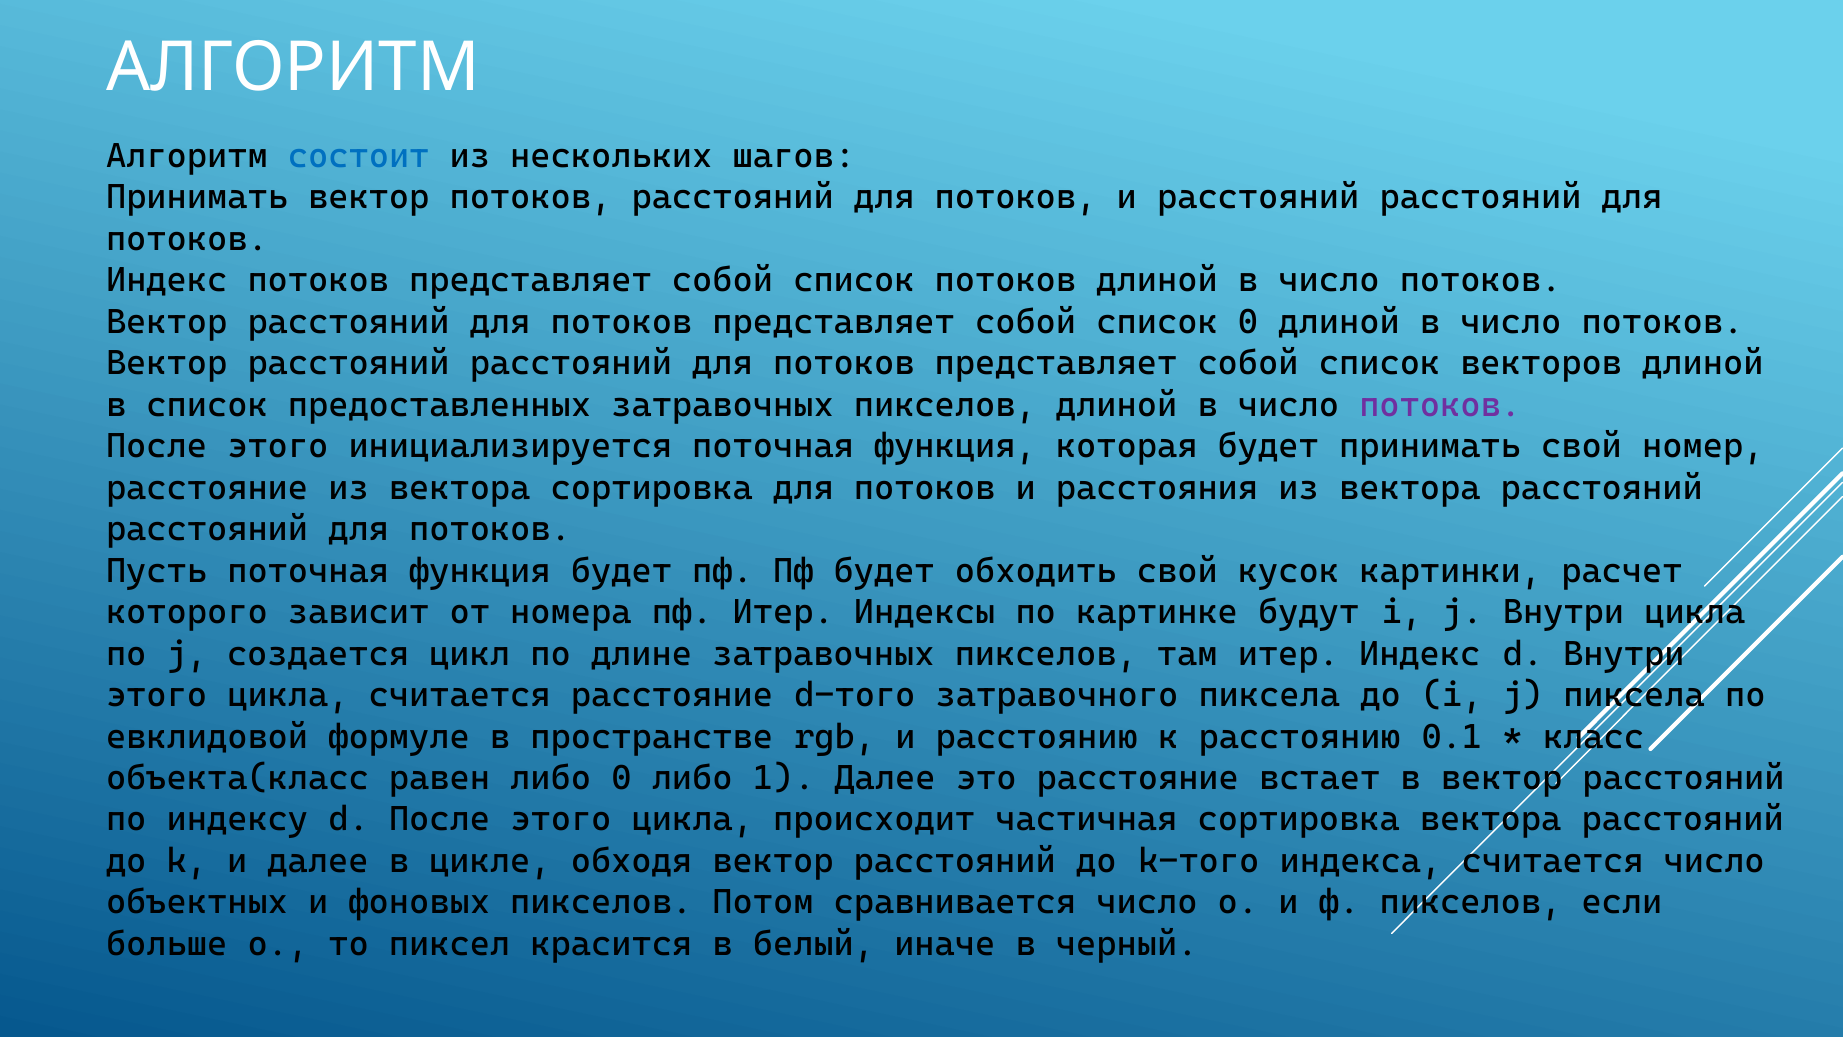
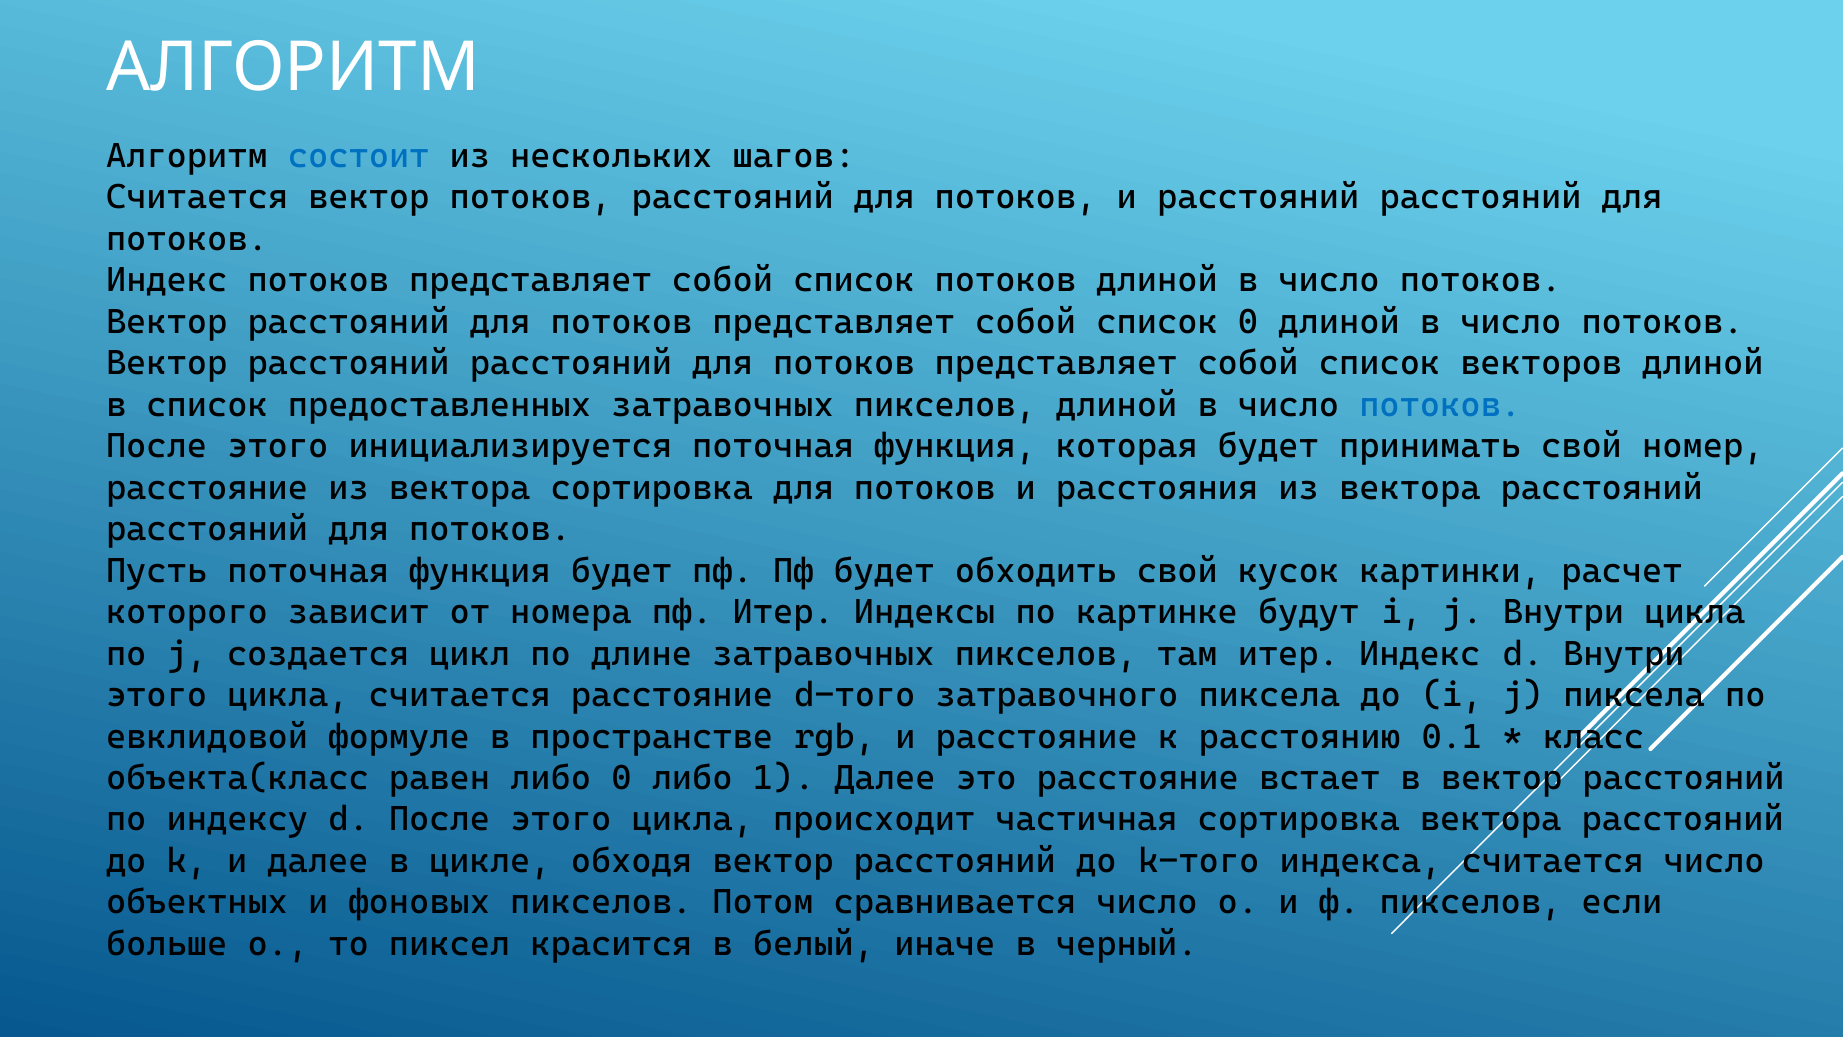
Принимать: Принимать -> Считается (197, 197)
потоков colour: purple -> blue (1440, 405)
и расстоянию: расстоянию -> расстояние (1037, 736)
